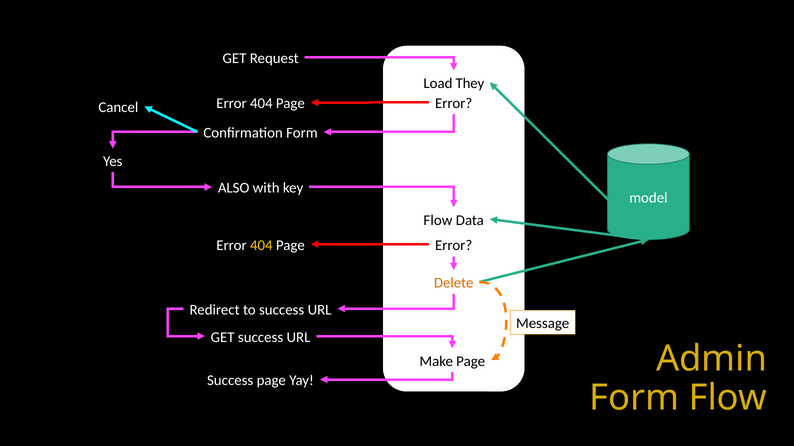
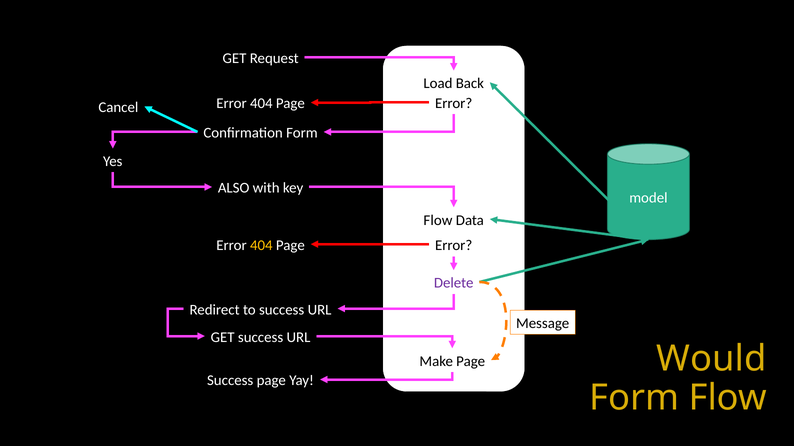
They: They -> Back (470, 83)
Delete colour: orange -> purple (454, 283)
Admin: Admin -> Would (711, 359)
